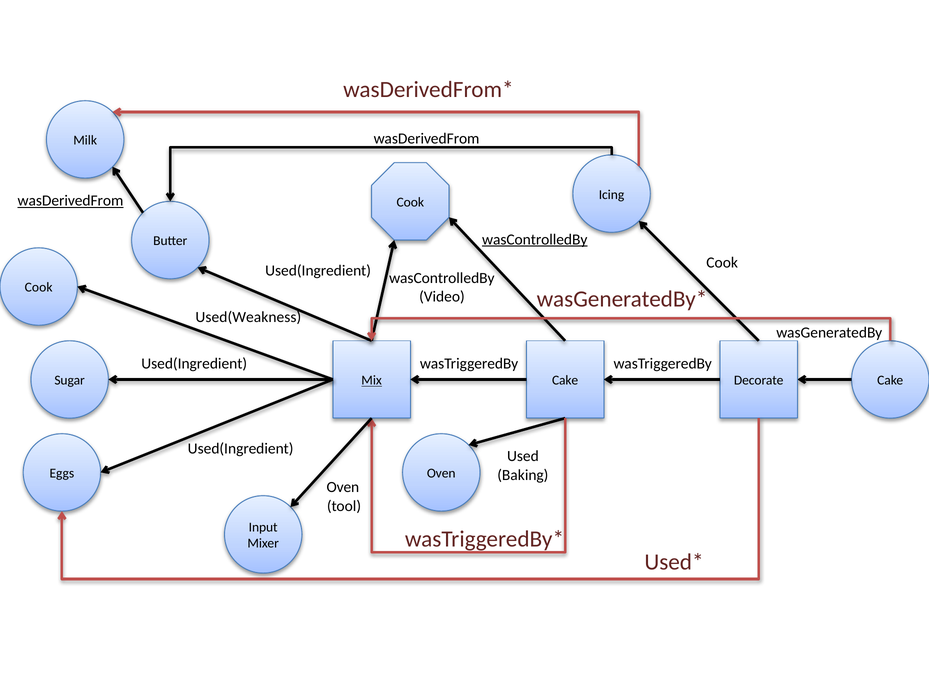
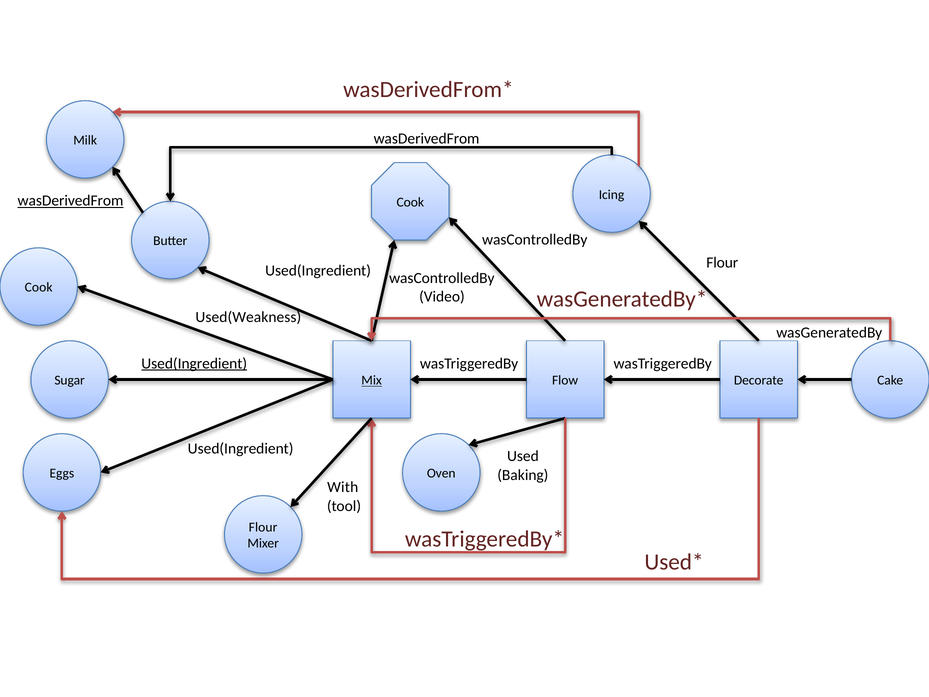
wasControlledBy underline: present -> none (535, 239)
Cook: Cook -> Flour (722, 263)
Used(Ingredient underline: none -> present (194, 363)
Cake: Cake -> Flow (565, 380)
Oven: Oven -> With (343, 487)
Input: Input -> Flour (263, 527)
